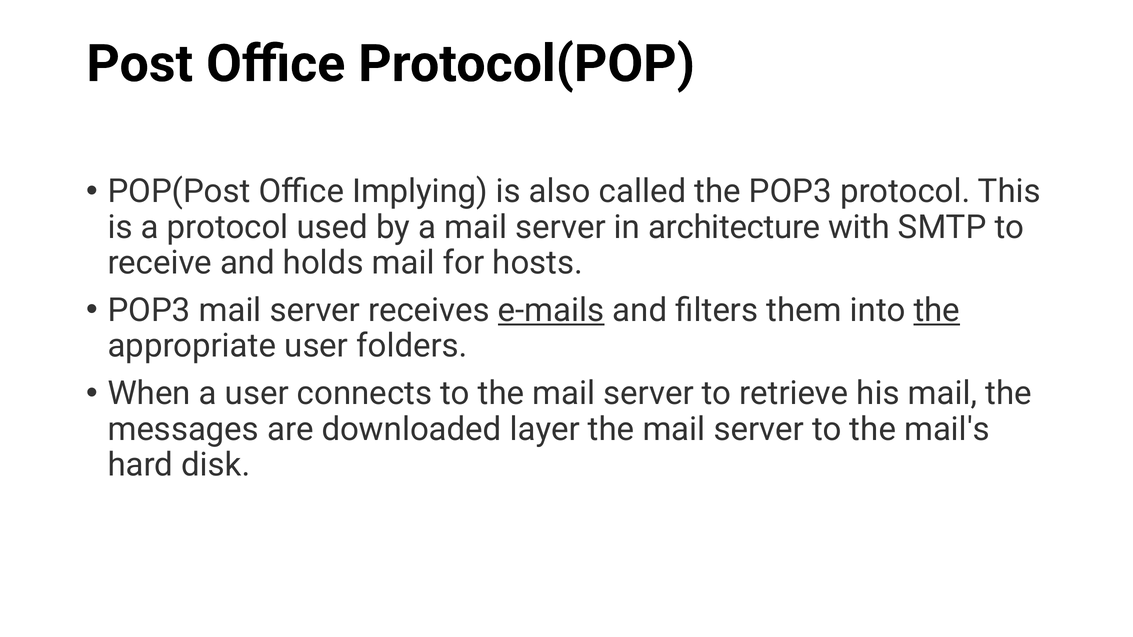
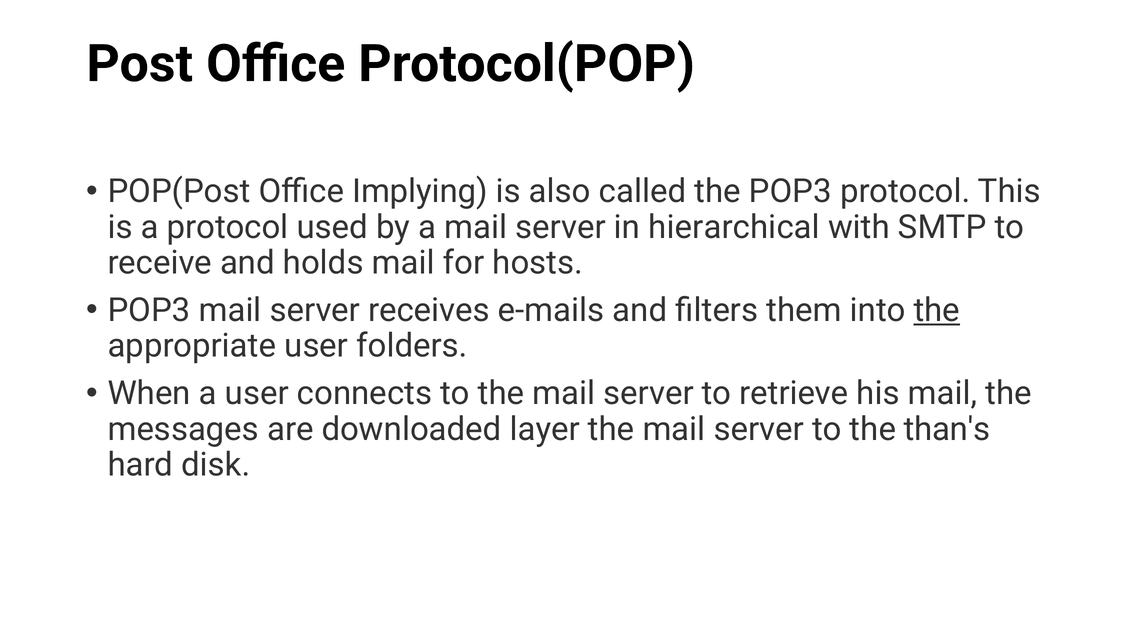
architecture: architecture -> hierarchical (734, 227)
e-mails underline: present -> none (551, 310)
mail's: mail's -> than's (947, 429)
